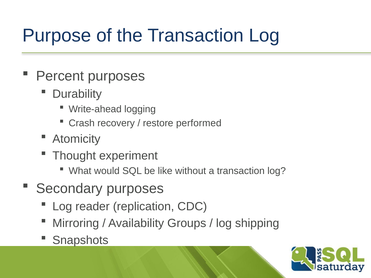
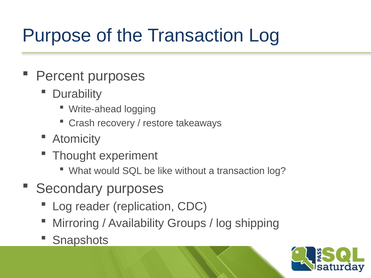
performed: performed -> takeaways (199, 123)
